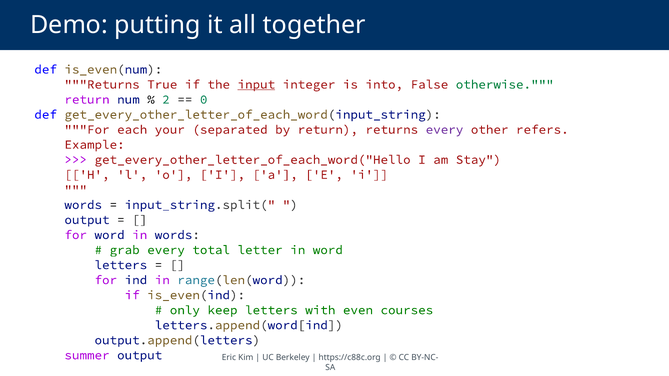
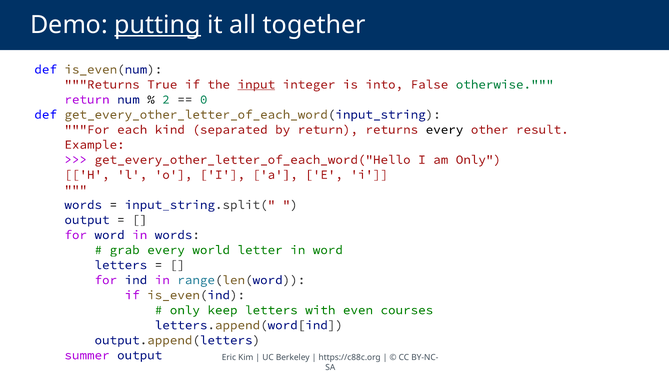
putting underline: none -> present (158, 25)
your: your -> kind (170, 130)
every colour: purple -> black (445, 130)
refers: refers -> result (542, 130)
am Stay: Stay -> Only (478, 160)
total: total -> world (211, 250)
